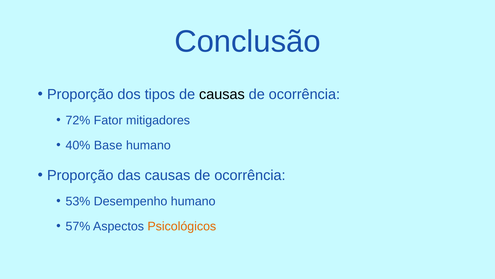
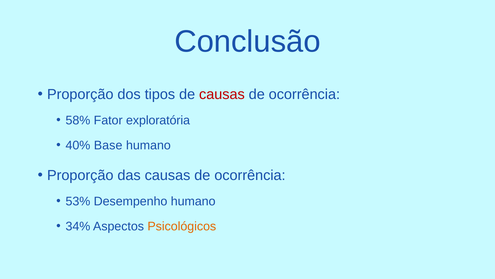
causas colour: black -> red (222, 94)
72%: 72% -> 58% (78, 120)
mitigadores: mitigadores -> exploratória (158, 120)
57%: 57% -> 34% (78, 226)
